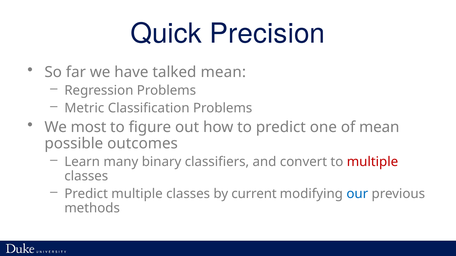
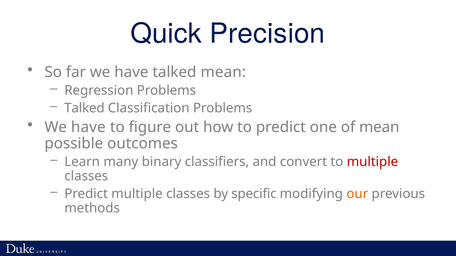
Metric: Metric -> Talked (84, 108)
most: most -> have (88, 127)
current: current -> specific (254, 194)
our colour: blue -> orange (357, 194)
